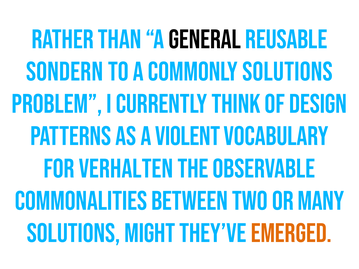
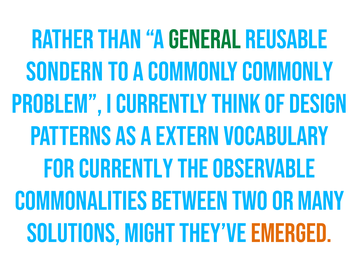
general colour: black -> green (205, 40)
commonly solutions: solutions -> commonly (288, 72)
violent: violent -> extern (187, 136)
for verhalten: verhalten -> currently (126, 169)
